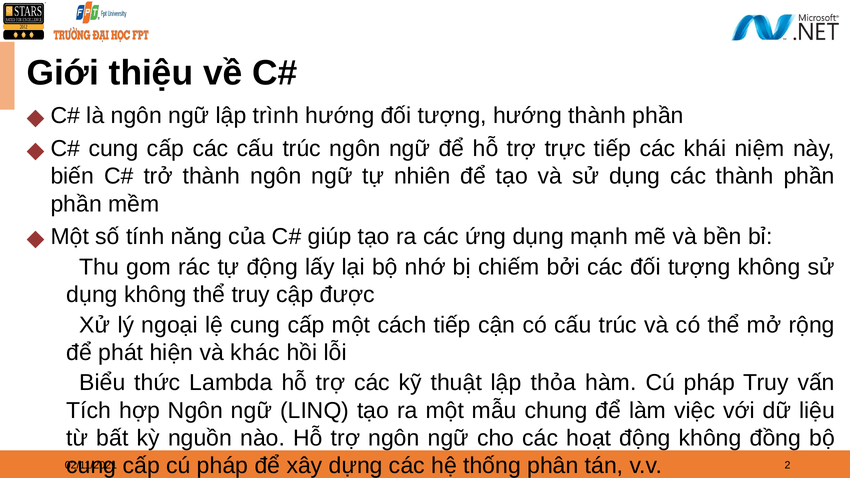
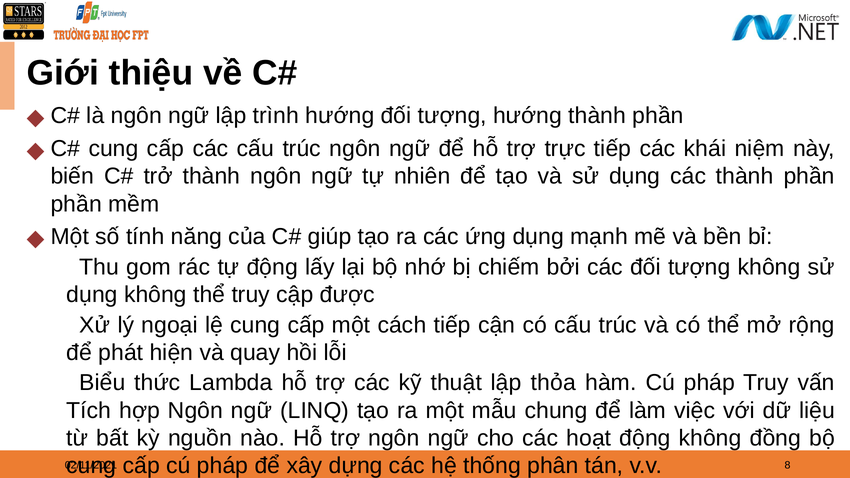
khác: khác -> quay (255, 353)
2: 2 -> 8 (788, 465)
